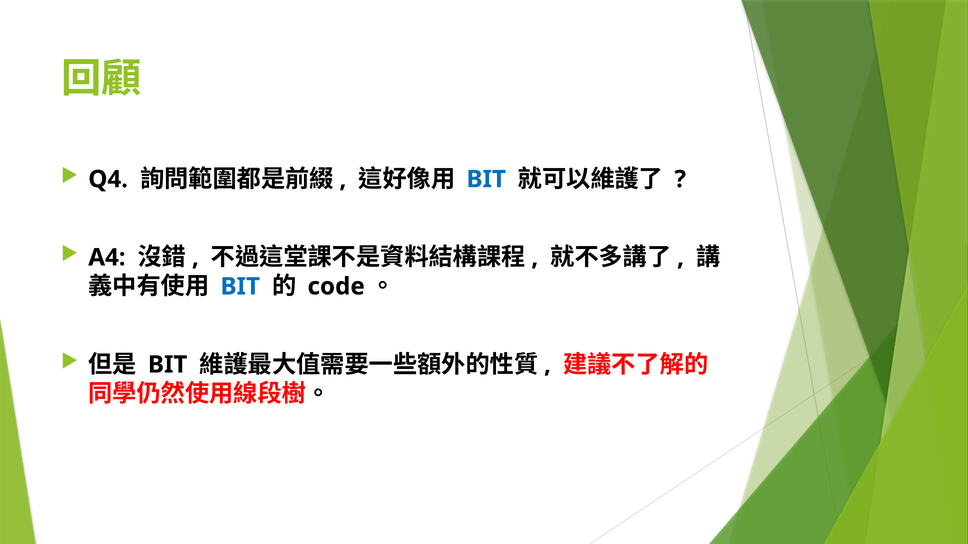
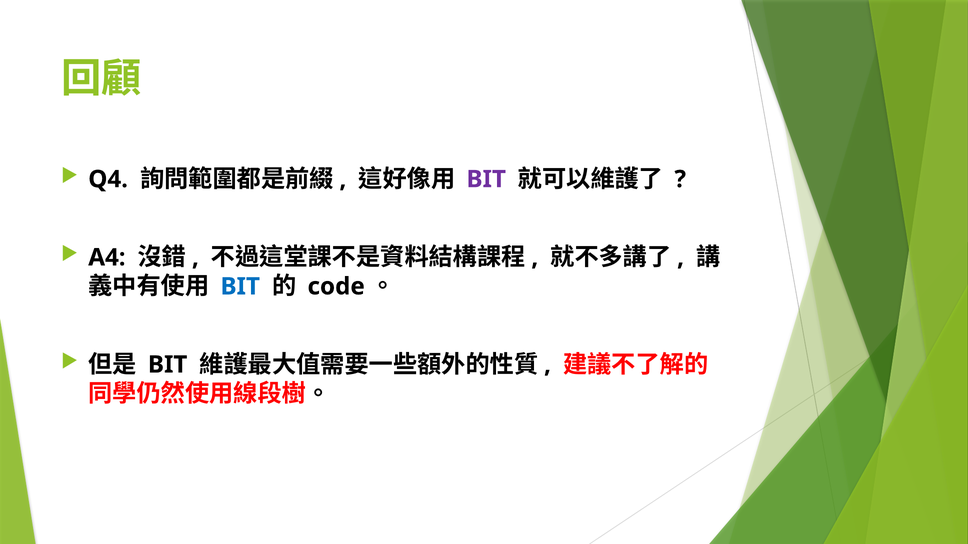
BIT colour: blue -> purple (486, 179)
